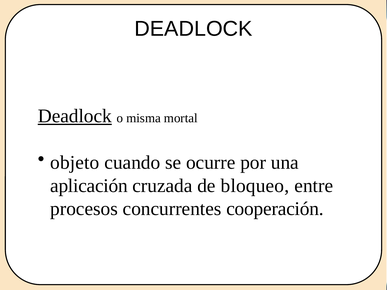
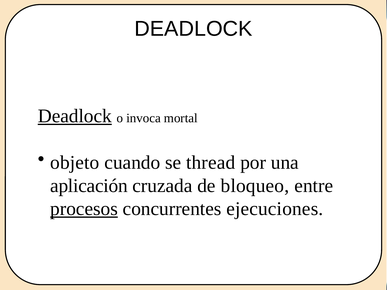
misma: misma -> invoca (144, 118)
ocurre: ocurre -> thread (211, 163)
procesos underline: none -> present (84, 209)
cooperación: cooperación -> ejecuciones (275, 209)
